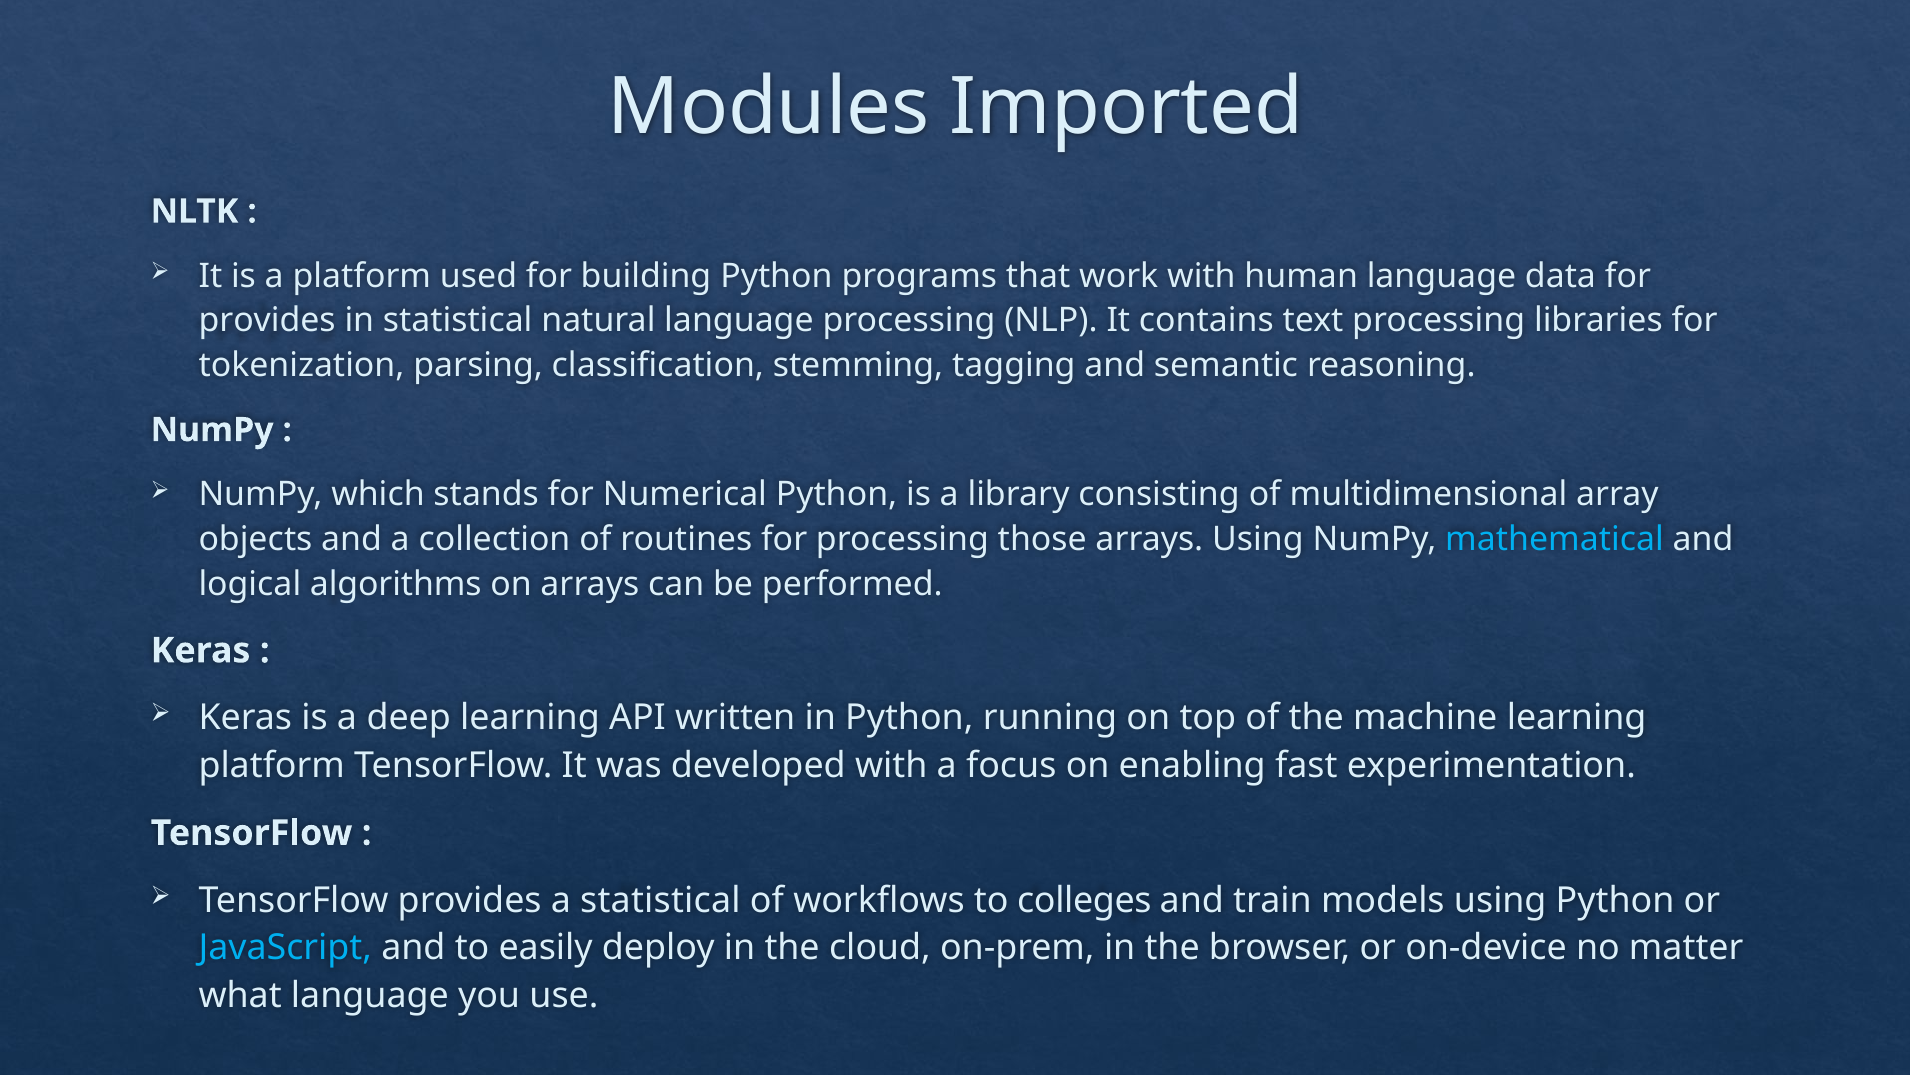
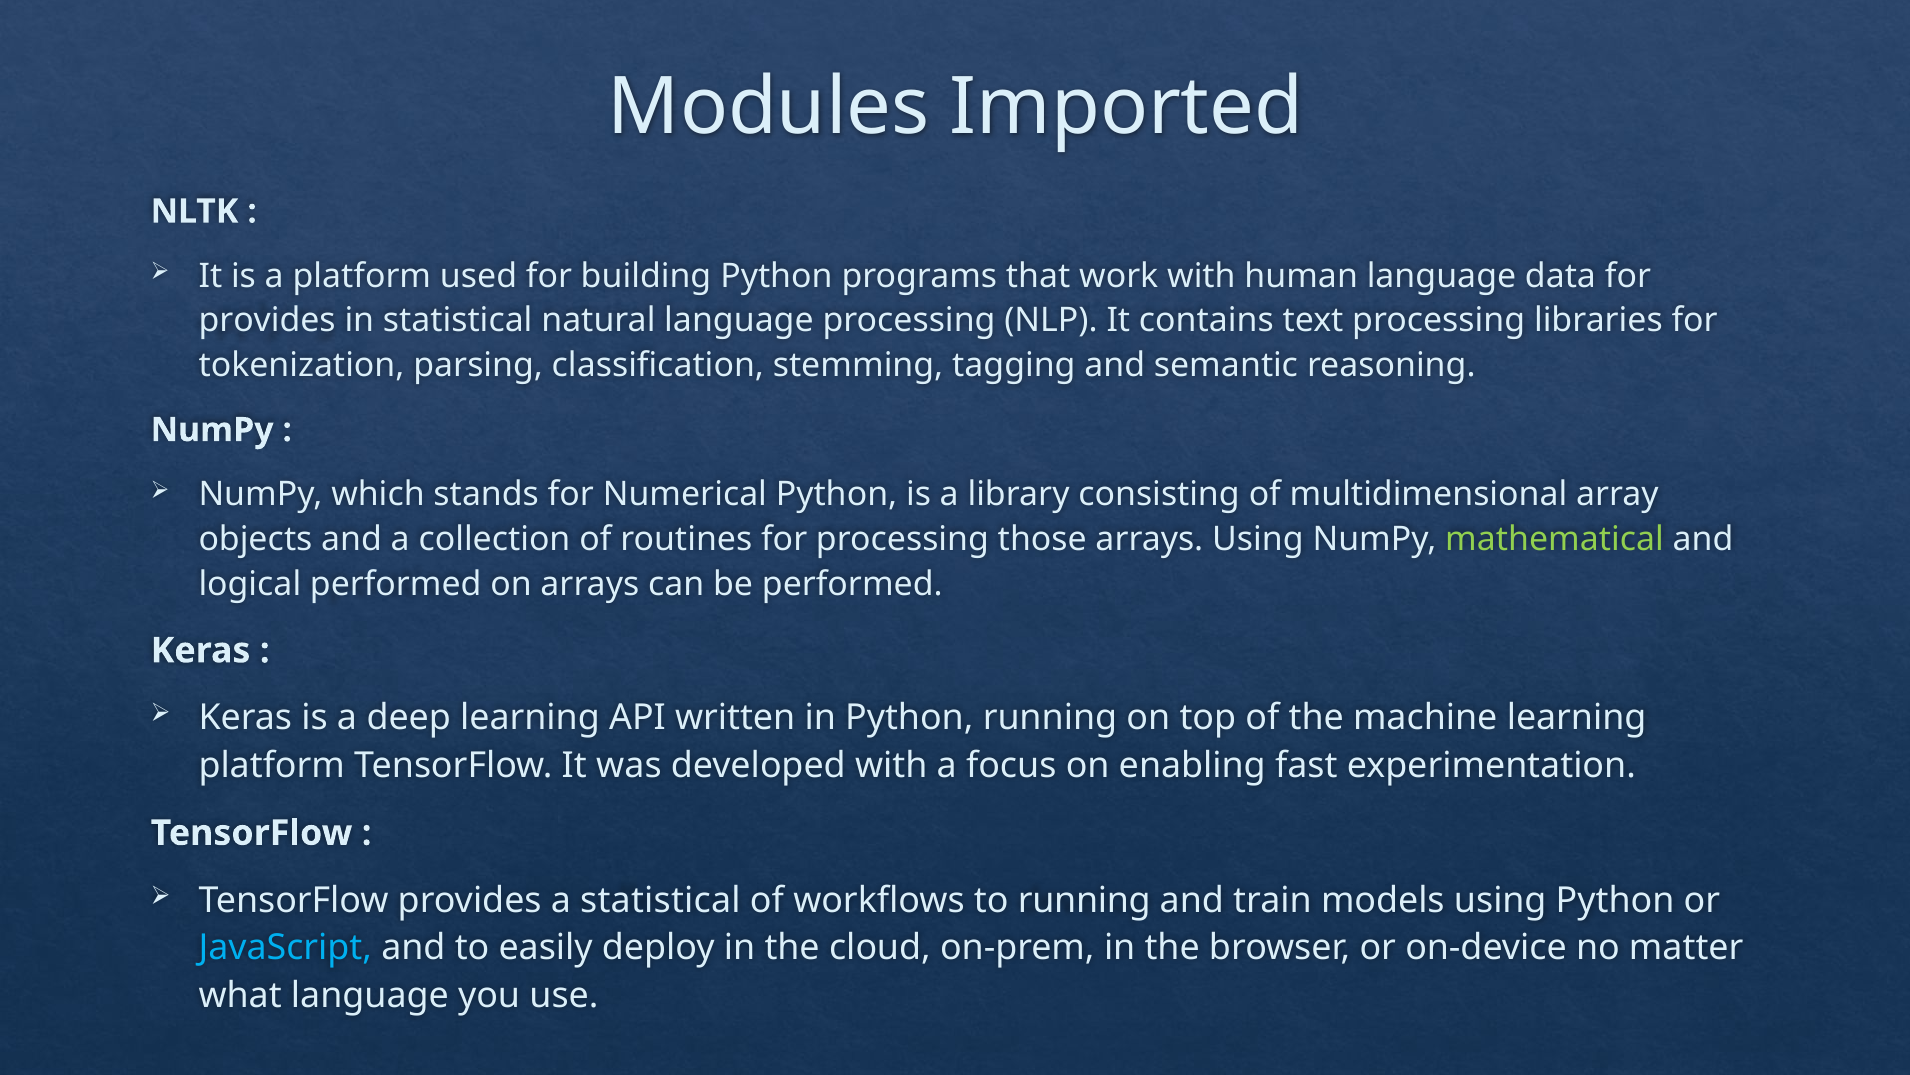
mathematical colour: light blue -> light green (1555, 539)
logical algorithms: algorithms -> performed (396, 584)
to colleges: colleges -> running (1084, 900)
